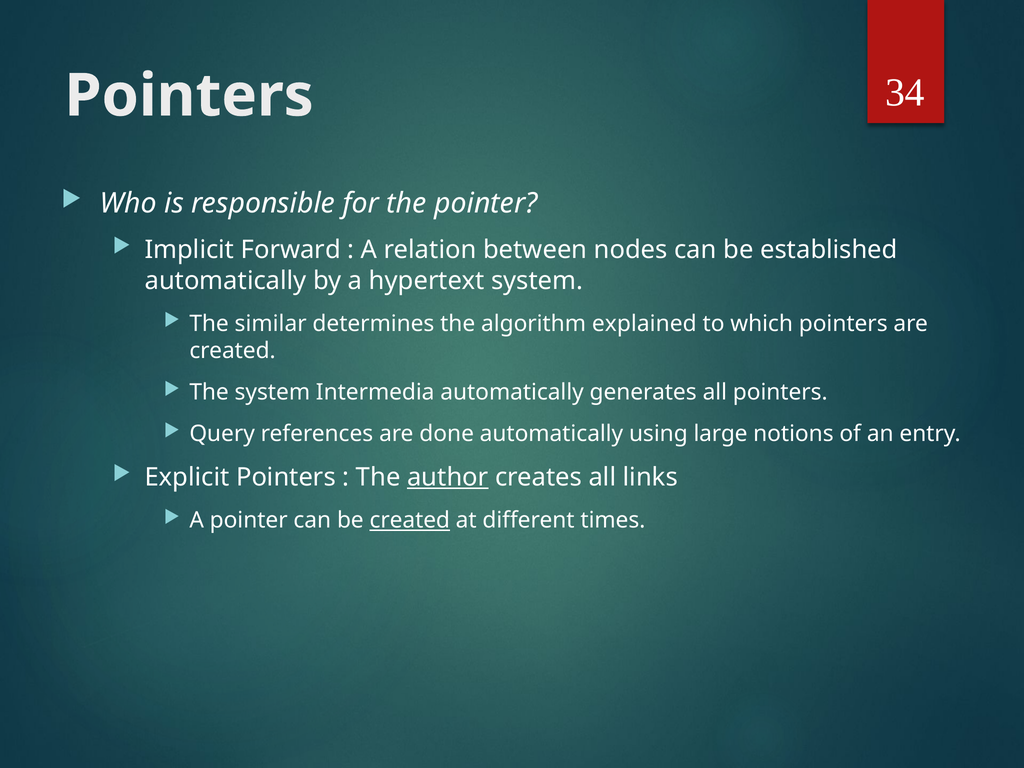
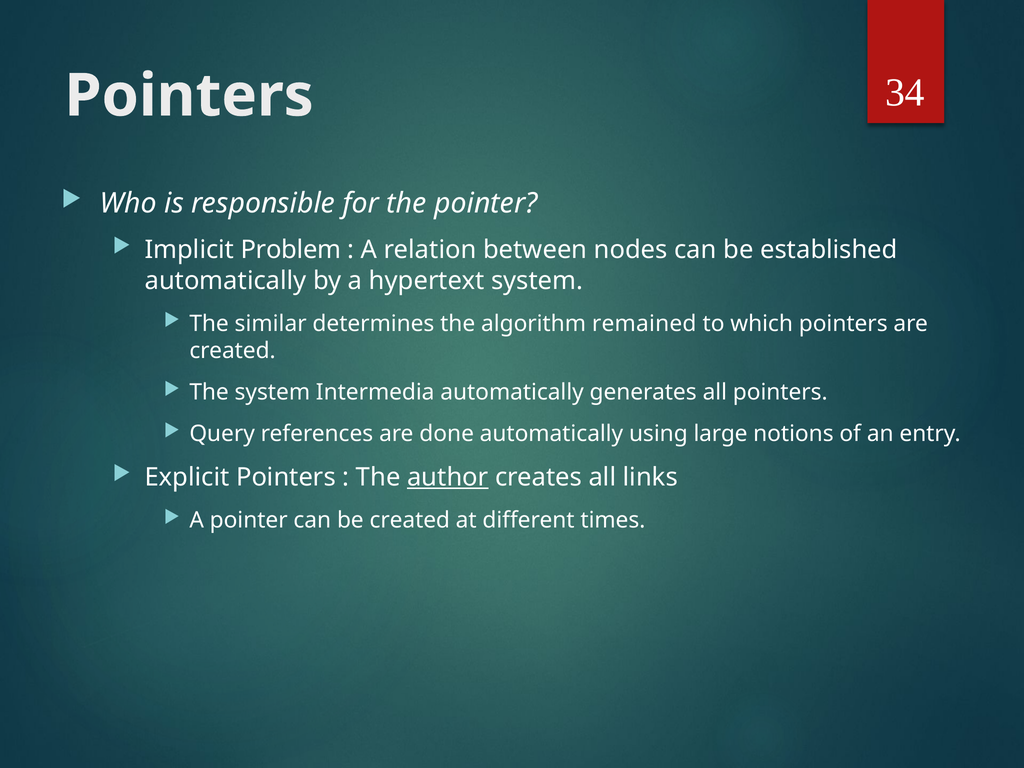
Forward: Forward -> Problem (291, 250)
explained: explained -> remained (644, 324)
created underline: present -> none (410, 520)
